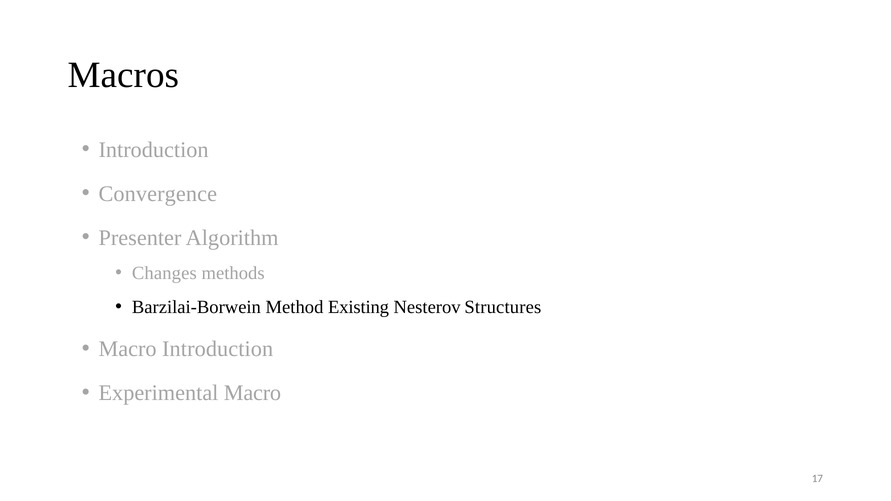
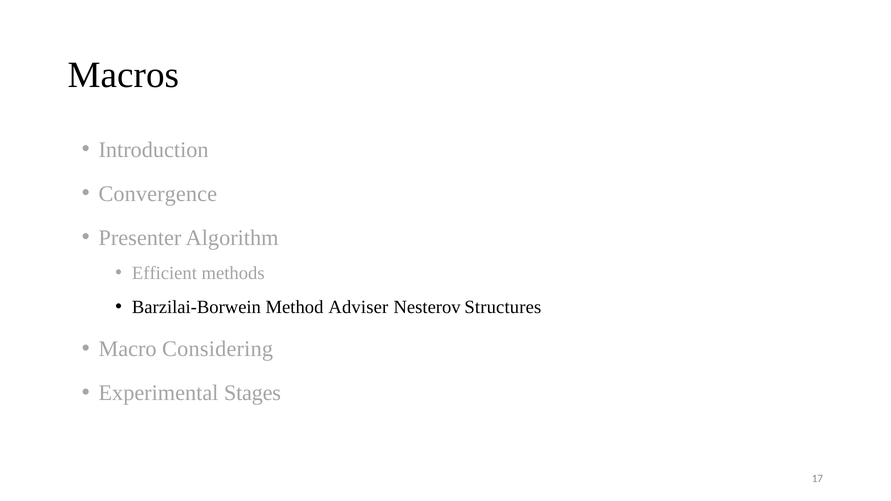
Changes: Changes -> Efficient (164, 273)
Existing: Existing -> Adviser (358, 307)
Macro Introduction: Introduction -> Considering (218, 349)
Experimental Macro: Macro -> Stages (252, 393)
